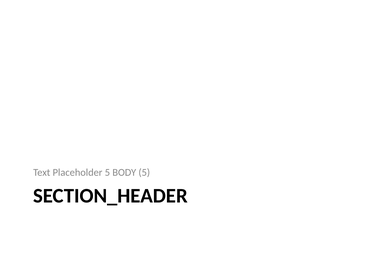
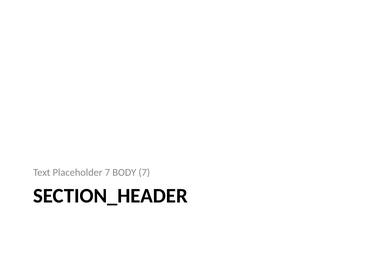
Placeholder 5: 5 -> 7 (107, 172)
BODY 5: 5 -> 7 (144, 172)
